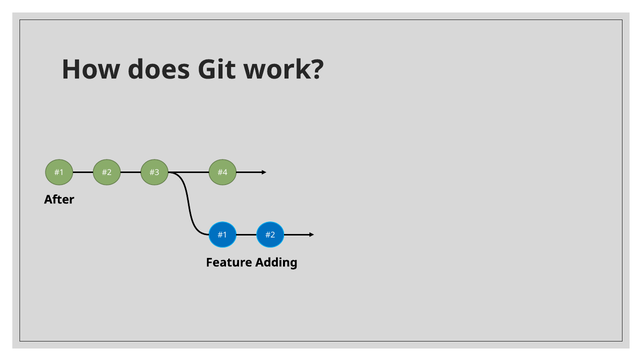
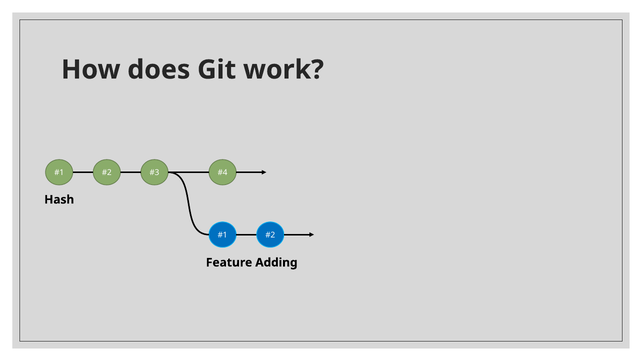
After: After -> Hash (59, 200)
